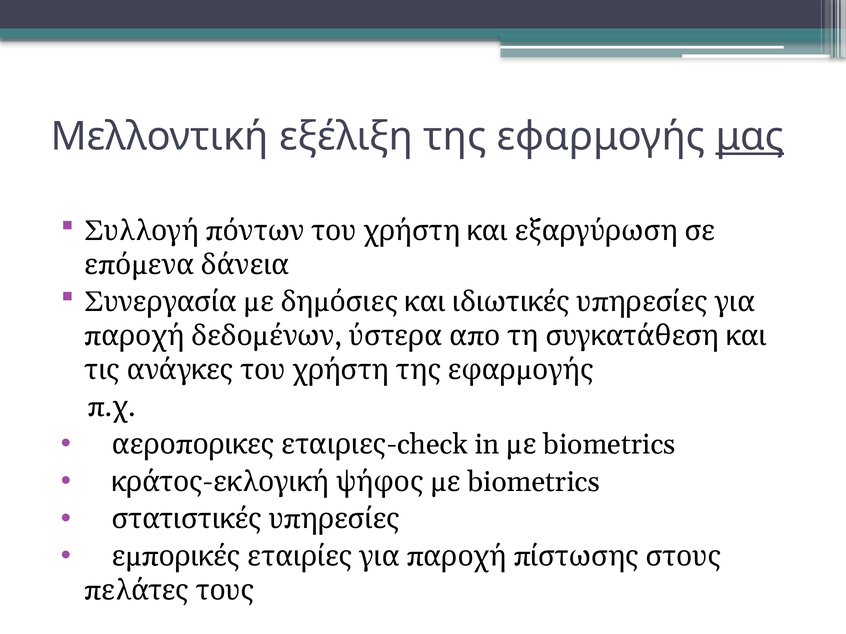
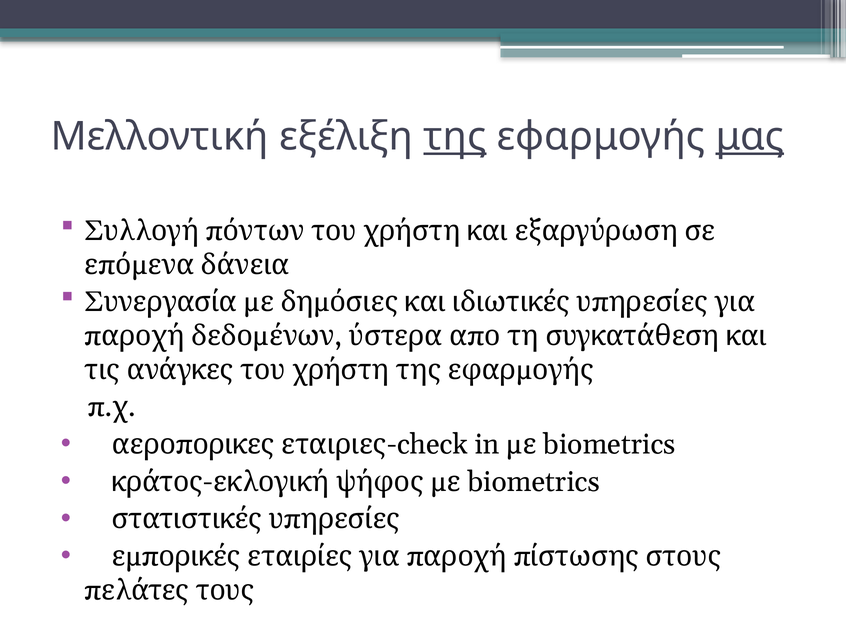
της underline: none -> present (455, 137)
